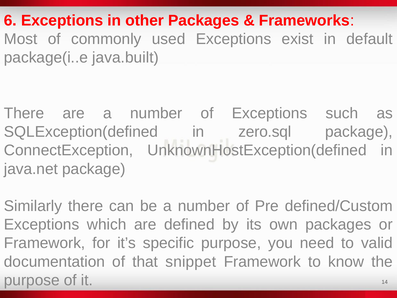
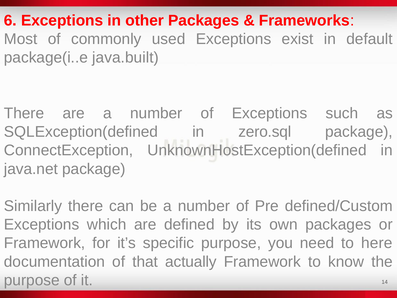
valid: valid -> here (377, 243)
snippet: snippet -> actually (191, 261)
